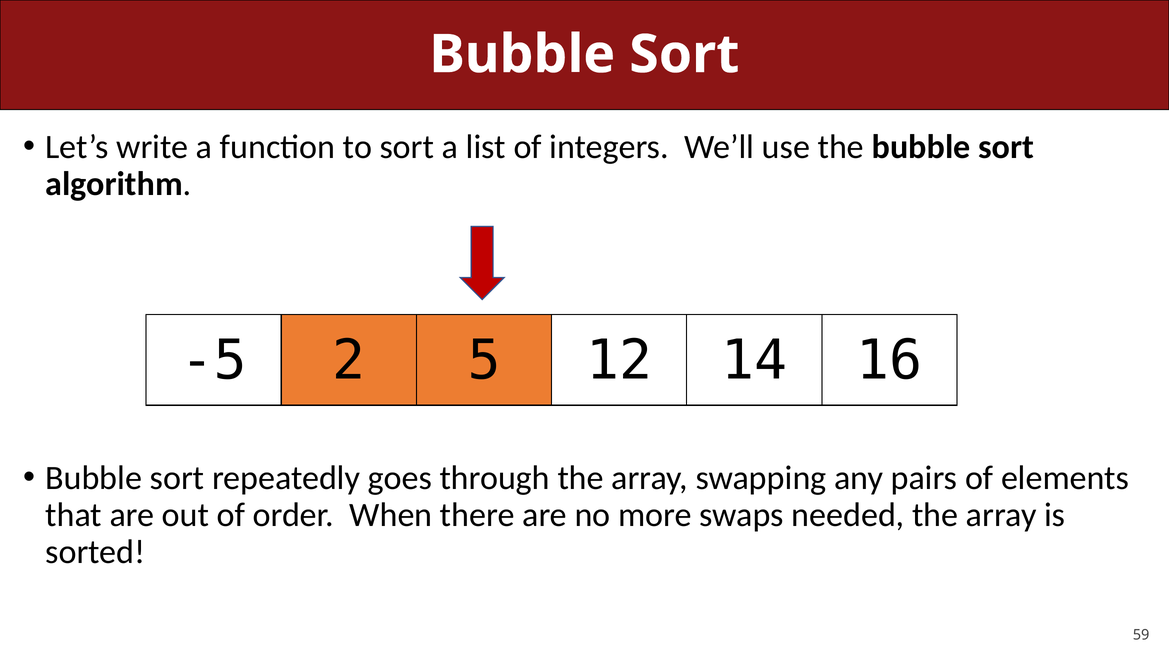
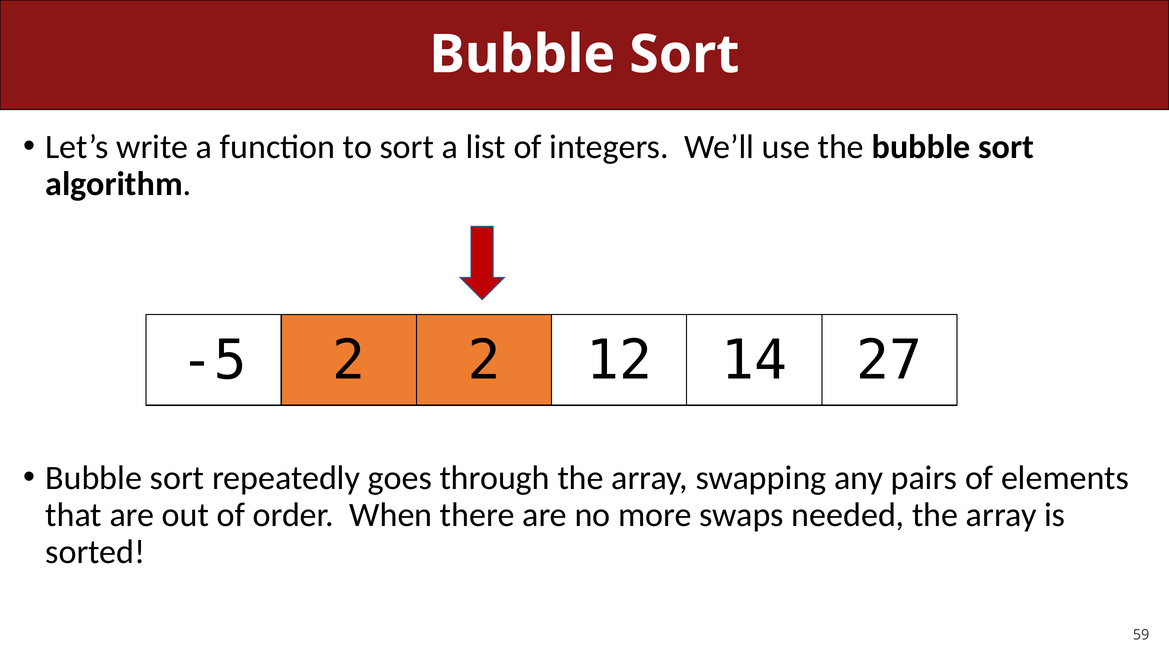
2 5: 5 -> 2 (484, 360)
16: 16 -> 27 (889, 360)
